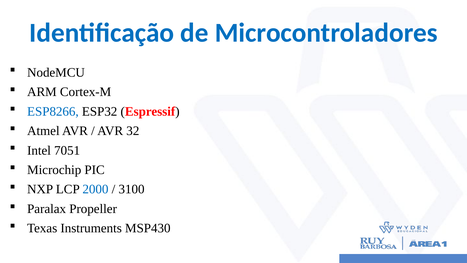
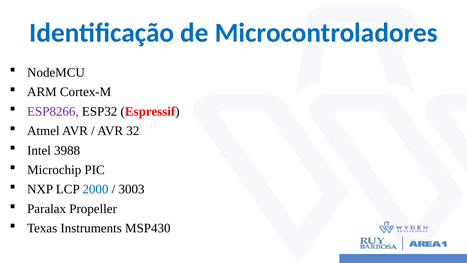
ESP8266 colour: blue -> purple (53, 111)
7051: 7051 -> 3988 (67, 150)
3100: 3100 -> 3003 (132, 189)
